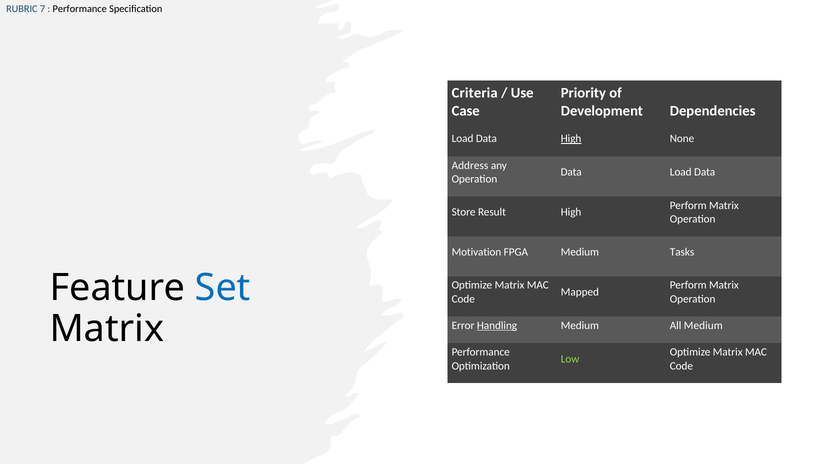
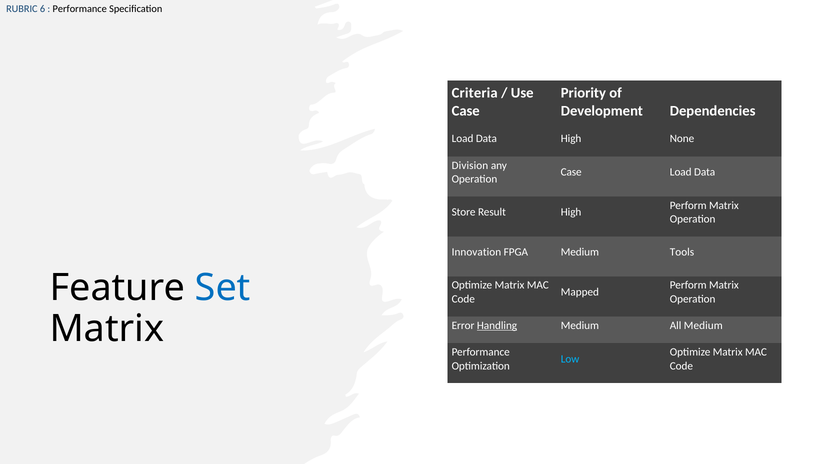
7: 7 -> 6 (43, 9)
High underline: present -> none (571, 139)
Address: Address -> Division (470, 165)
Data: Data -> Case (571, 172)
Motivation: Motivation -> Innovation (476, 252)
Tasks: Tasks -> Tools (682, 252)
Low colour: light green -> light blue (570, 359)
